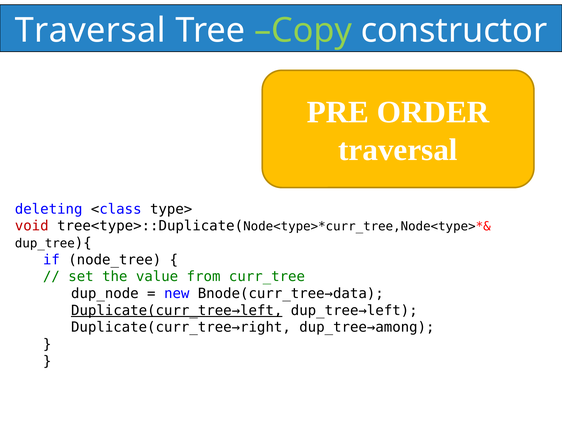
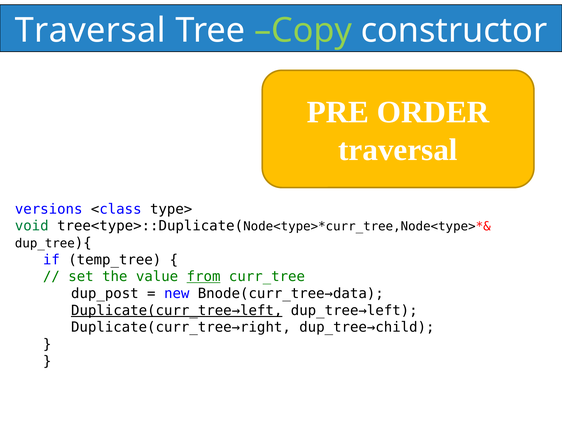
deleting: deleting -> versions (49, 209)
void colour: red -> green (32, 226)
node_tree: node_tree -> temp_tree (115, 259)
from underline: none -> present (204, 276)
dup_node: dup_node -> dup_post (105, 293)
dup_tree→among: dup_tree→among -> dup_tree→child (367, 327)
